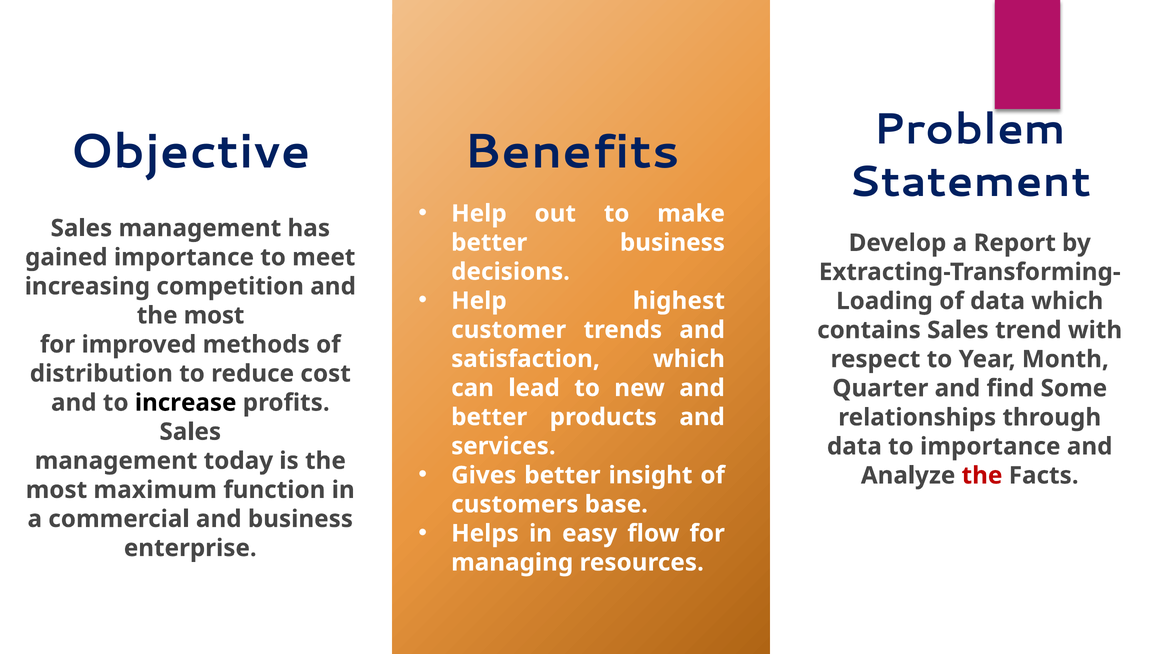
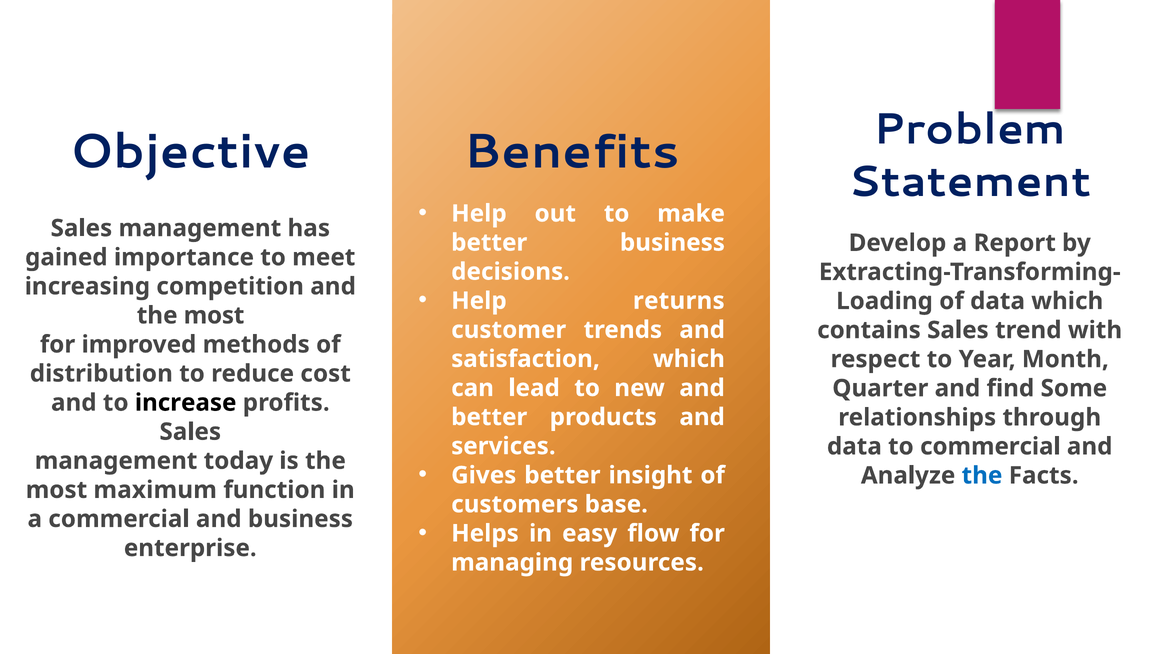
highest: highest -> returns (679, 301)
to importance: importance -> commercial (990, 446)
the colour: red -> blue (982, 475)
